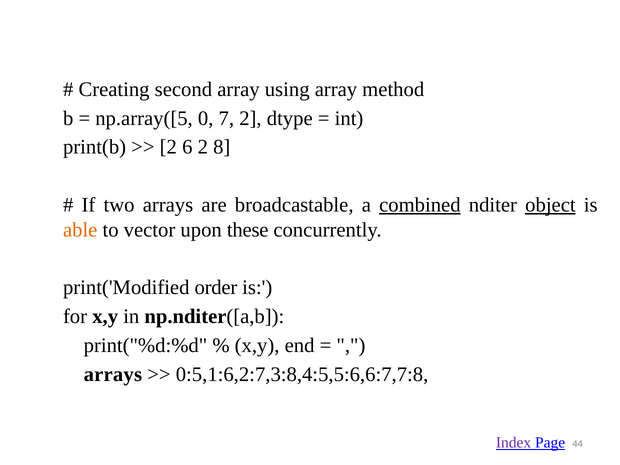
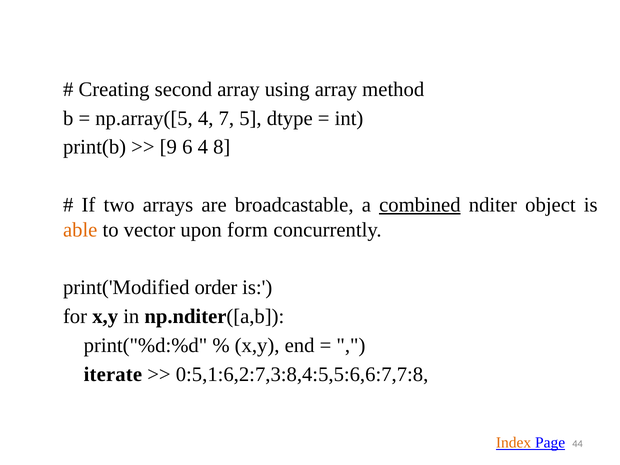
np.array([5 0: 0 -> 4 (206, 118)
7 2: 2 -> 5 (250, 118)
2: 2 -> 9 (168, 147)
6 2: 2 -> 4 (203, 147)
object underline: present -> none (550, 205)
these: these -> form (248, 230)
arrays: arrays -> iterate (113, 374)
Index colour: purple -> orange (514, 443)
